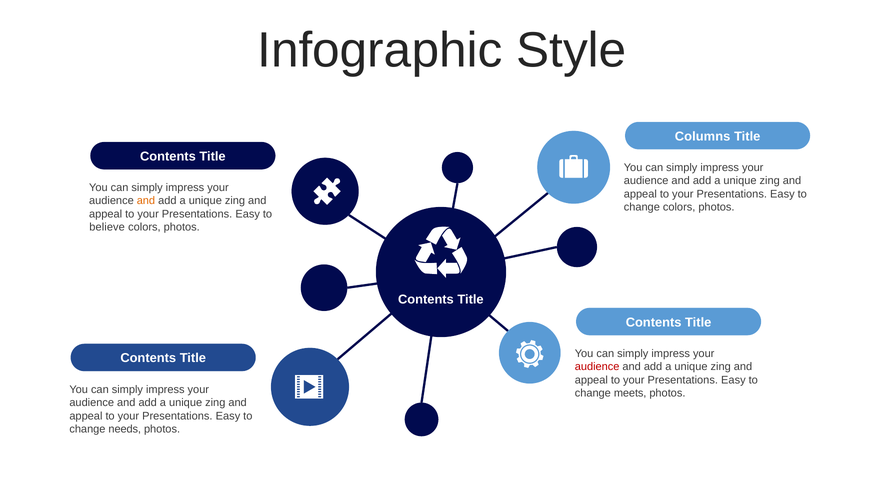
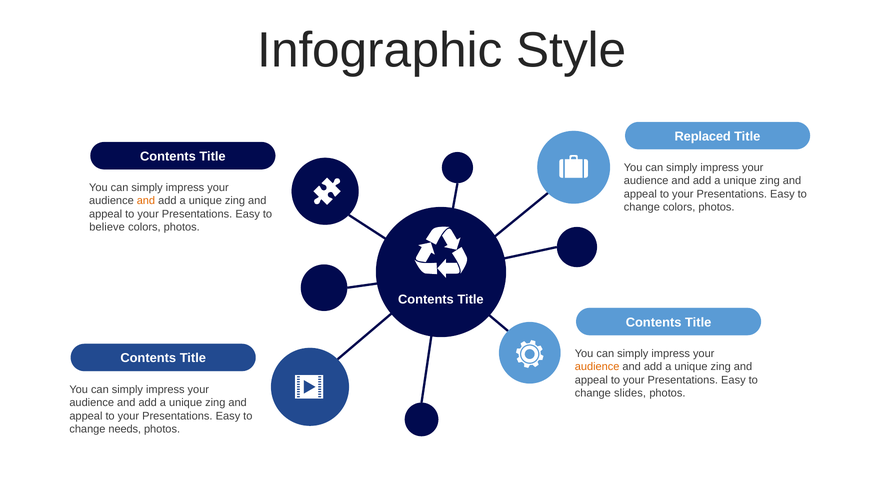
Columns: Columns -> Replaced (703, 136)
audience colour: red -> orange (597, 367)
meets: meets -> slides (630, 393)
